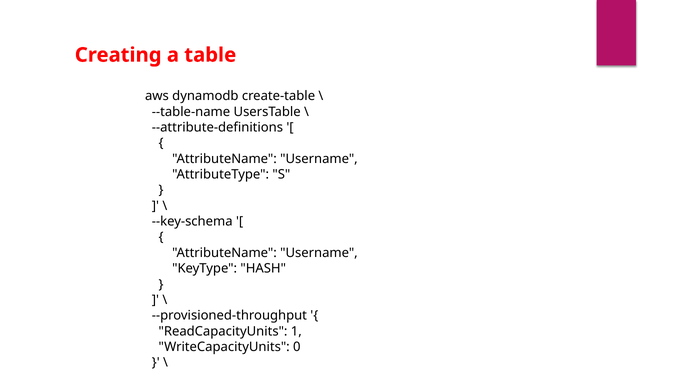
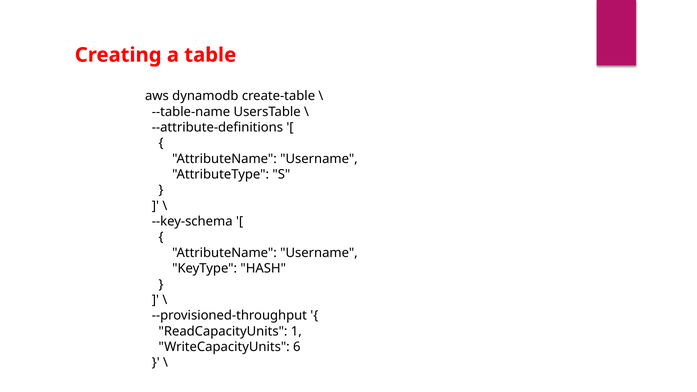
0: 0 -> 6 (297, 347)
